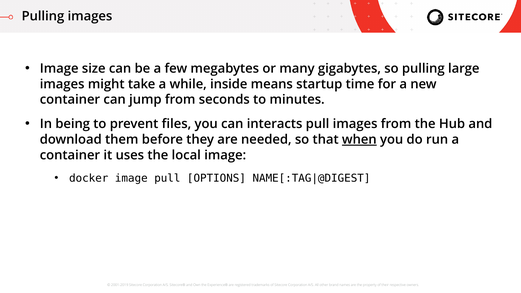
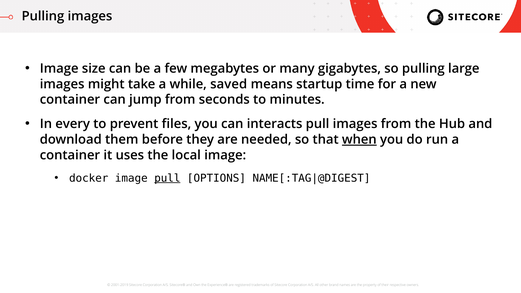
inside: inside -> saved (229, 84)
being: being -> every (73, 124)
pull underline: none -> present (167, 178)
